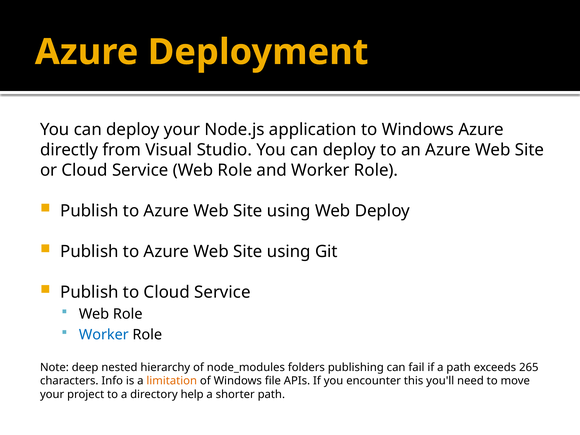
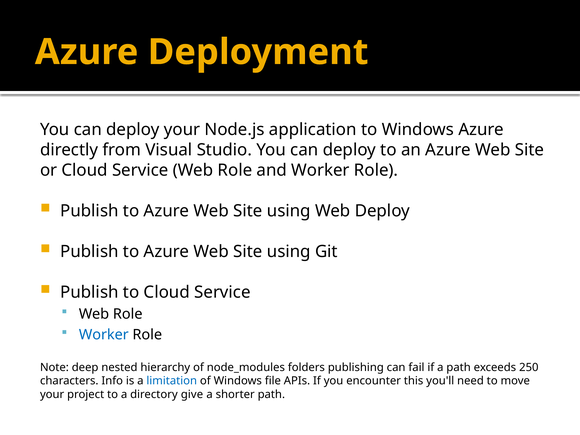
265: 265 -> 250 (529, 367)
limitation colour: orange -> blue (172, 381)
help: help -> give (192, 394)
